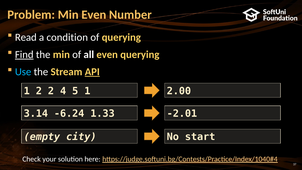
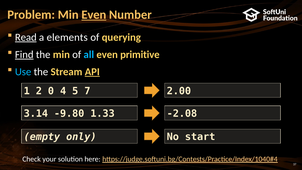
Even underline: none -> present (94, 15)
Read underline: none -> present (26, 37)
condition: condition -> elements (67, 37)
all colour: white -> light blue (89, 54)
even querying: querying -> primitive (140, 54)
2 2: 2 -> 0 (51, 91)
5 1: 1 -> 7 (87, 91)
-6.24: -6.24 -> -9.80 (69, 114)
-2.01: -2.01 -> -2.08 (182, 114)
city: city -> only (81, 137)
